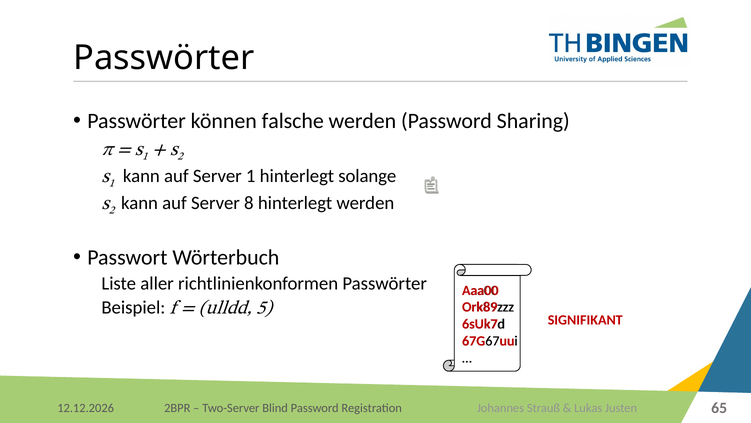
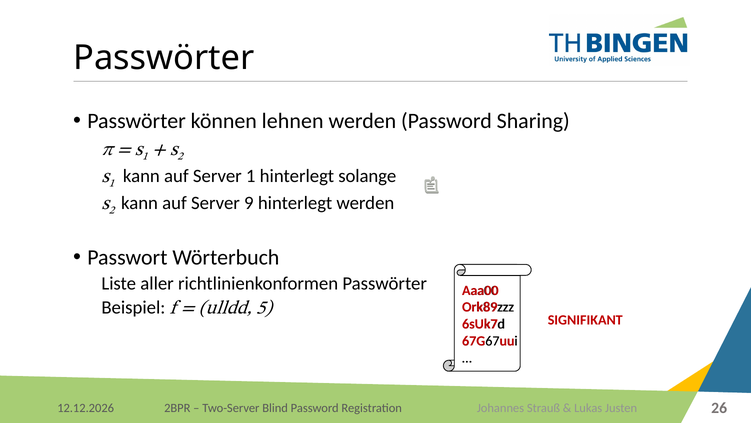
falsche: falsche -> lehnen (293, 121)
8: 8 -> 9 (249, 203)
65: 65 -> 26 (719, 408)
